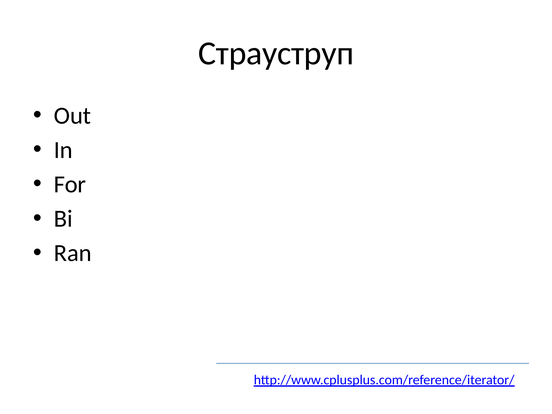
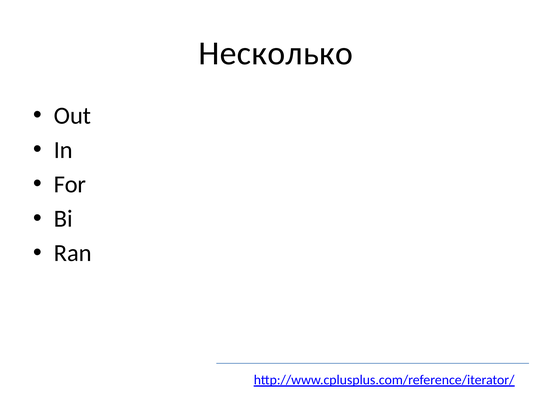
Страуструп: Страуструп -> Несколько (276, 53)
